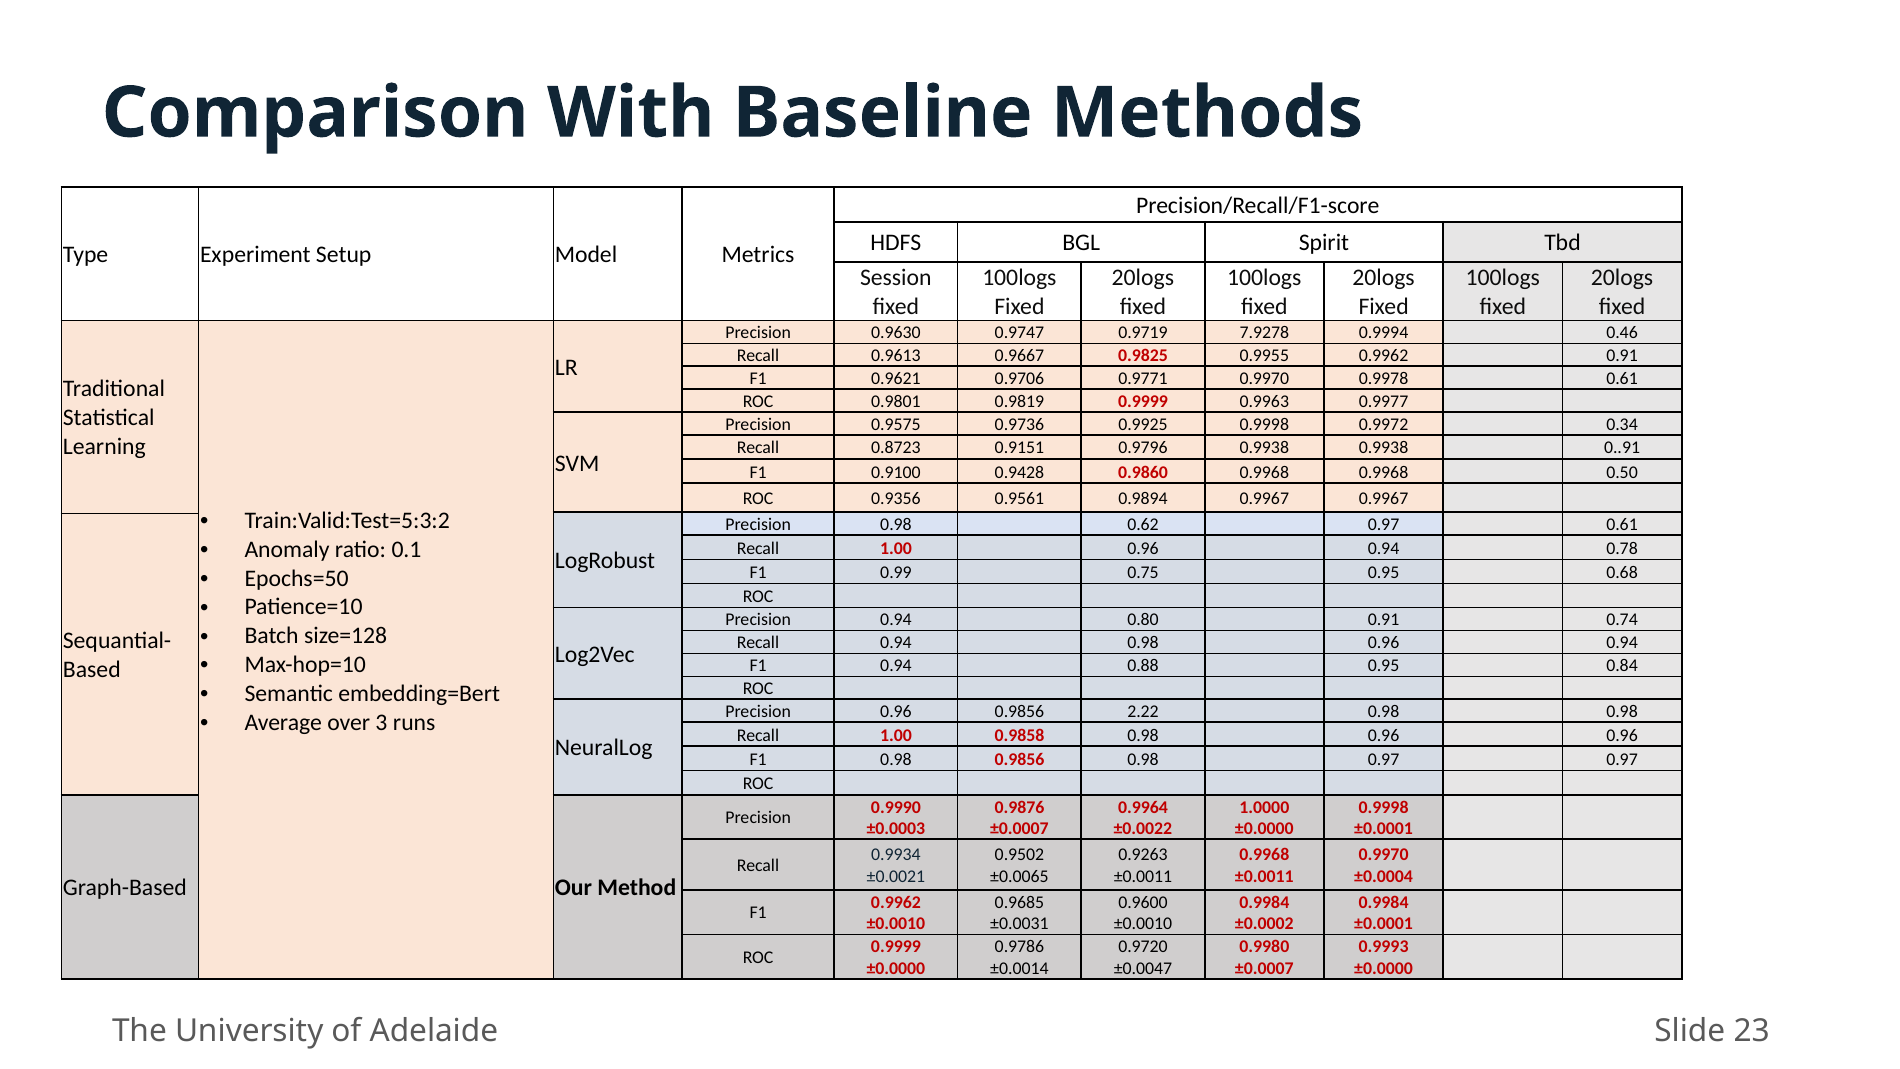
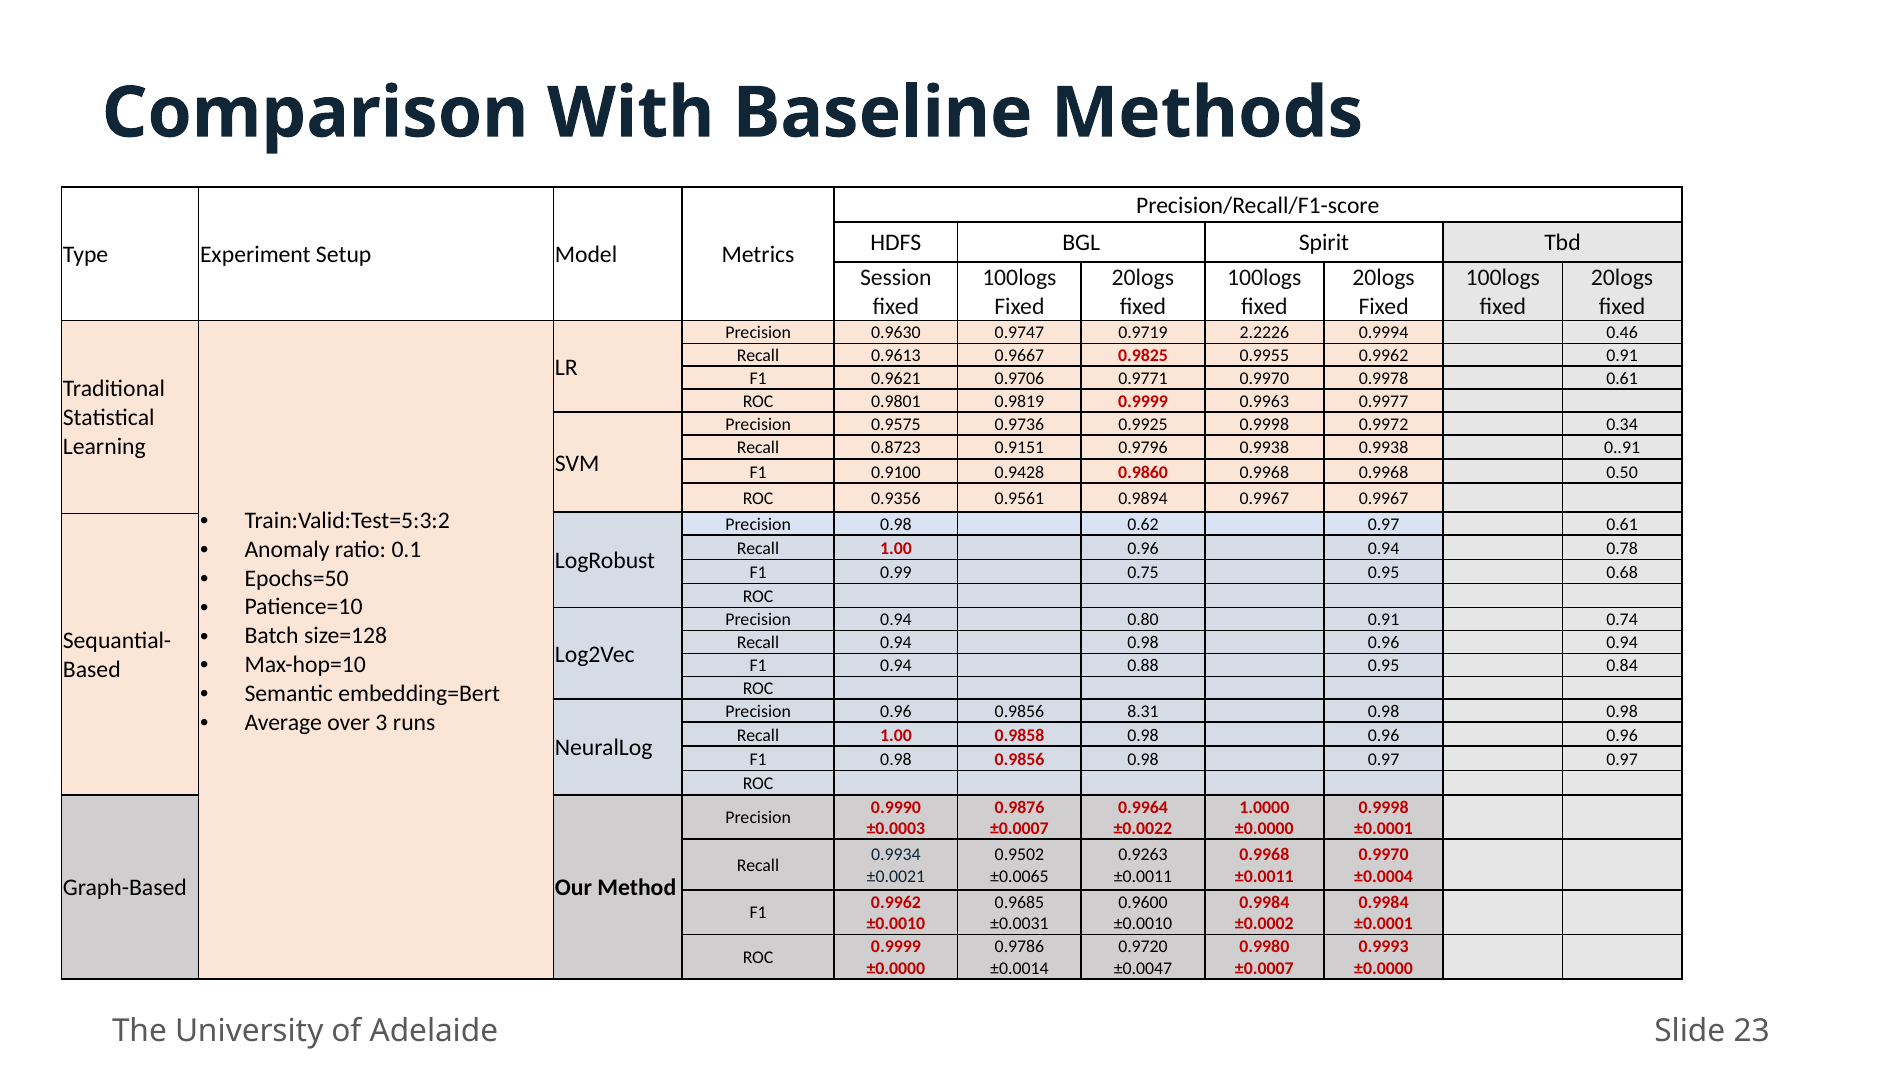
7.9278: 7.9278 -> 2.2226 (1264, 333)
2.22: 2.22 -> 8.31 (1143, 711)
